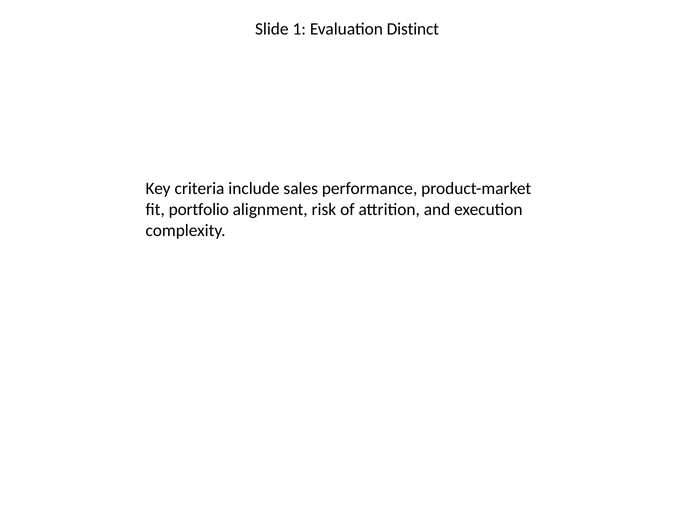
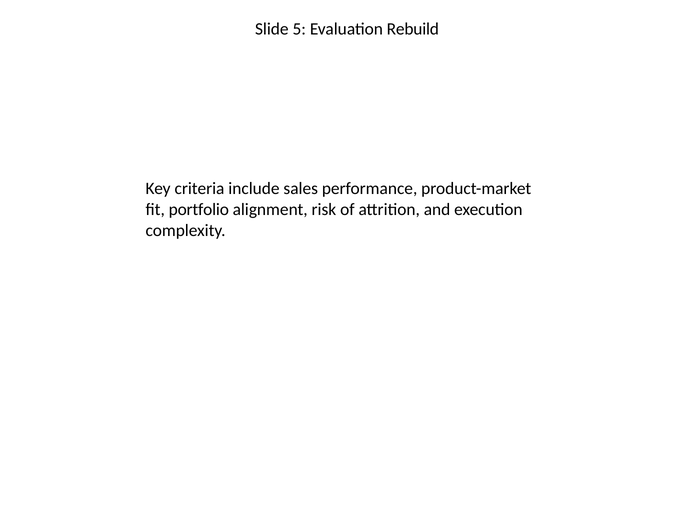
1: 1 -> 5 (299, 29)
Distinct: Distinct -> Rebuild (413, 29)
